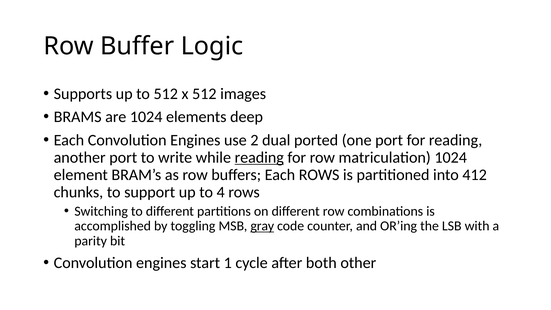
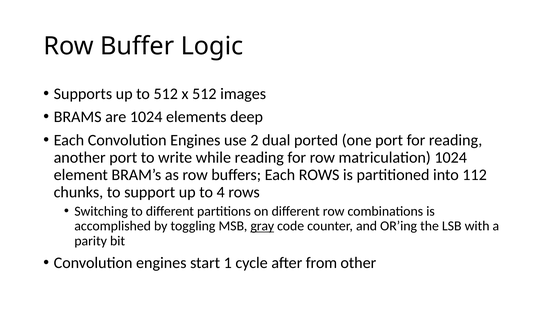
reading underline: present -> none (259, 157)
412: 412 -> 112 (475, 175)
both: both -> from (321, 263)
